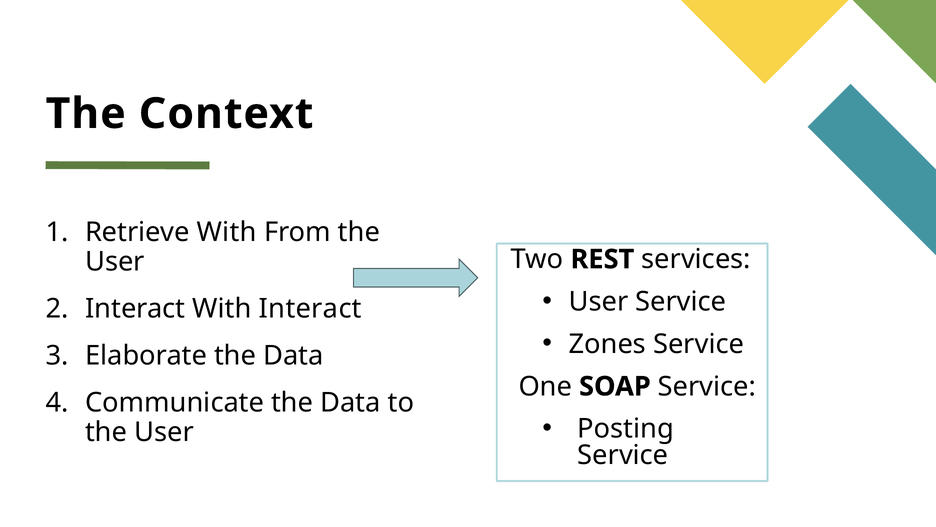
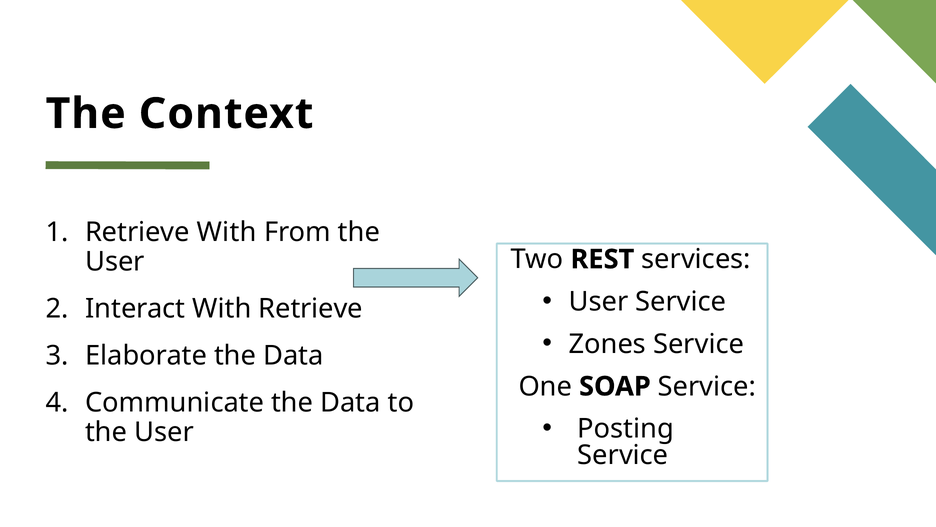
With Interact: Interact -> Retrieve (311, 309)
